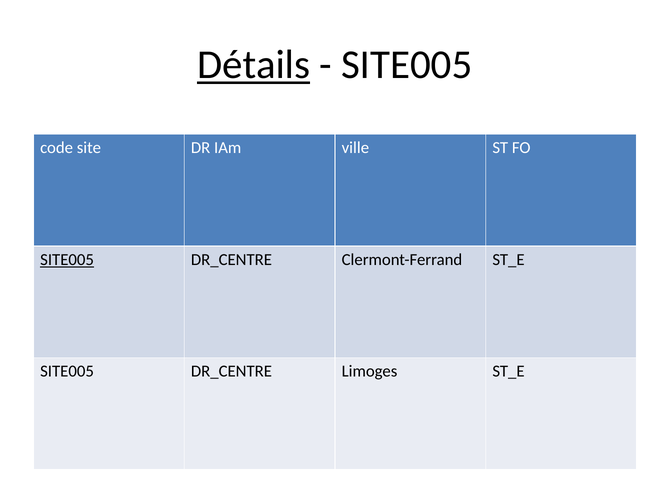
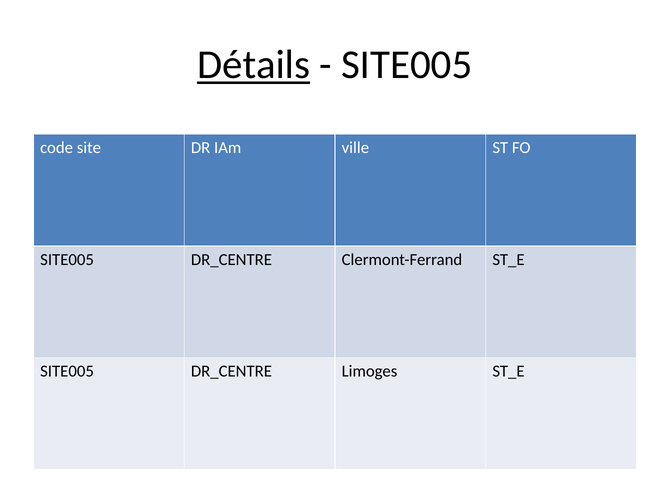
SITE005 underline: present -> none (67, 259)
